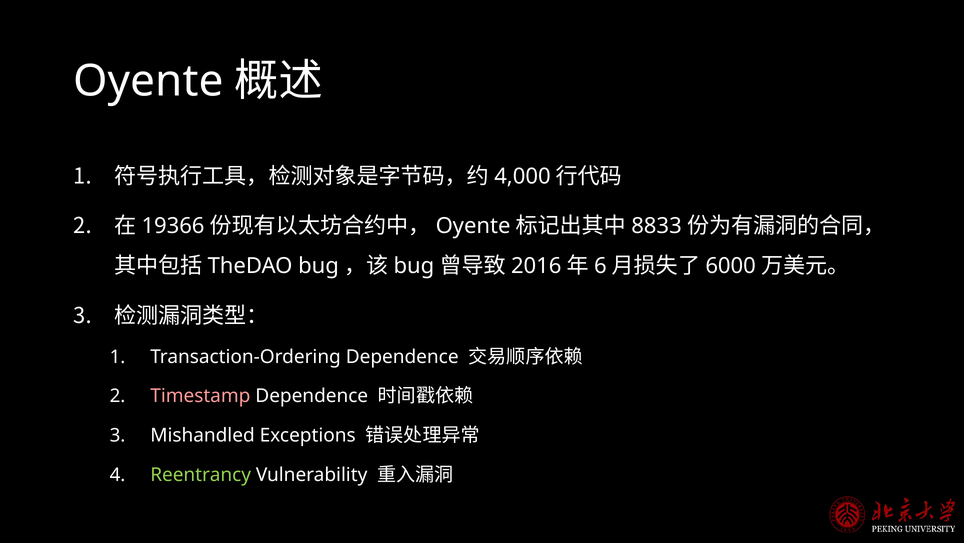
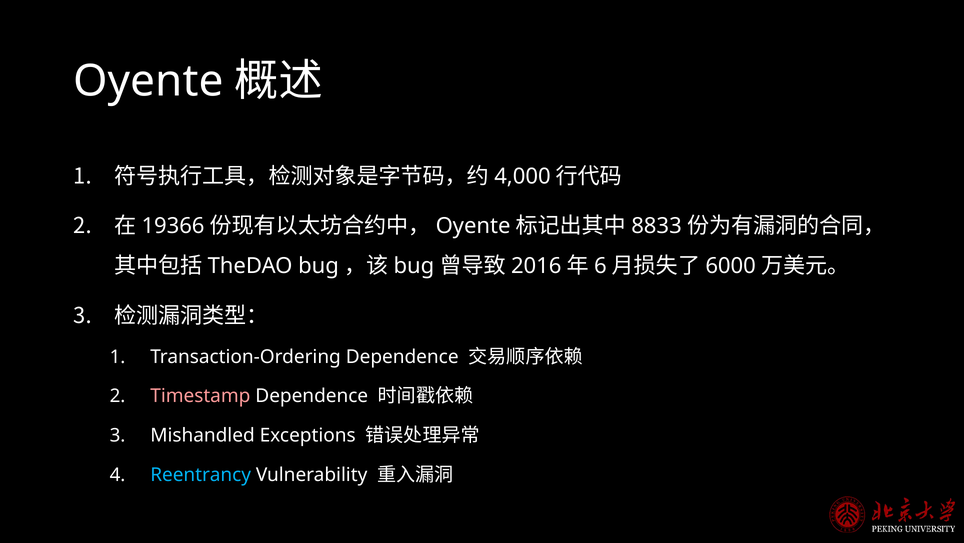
Reentrancy colour: light green -> light blue (201, 474)
